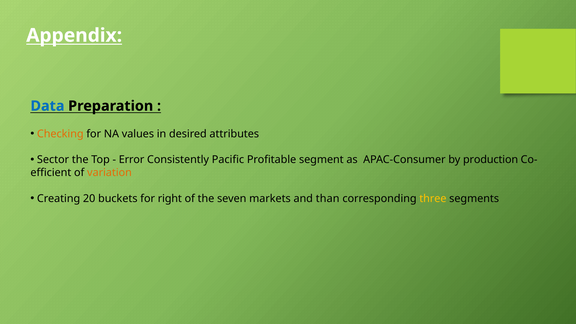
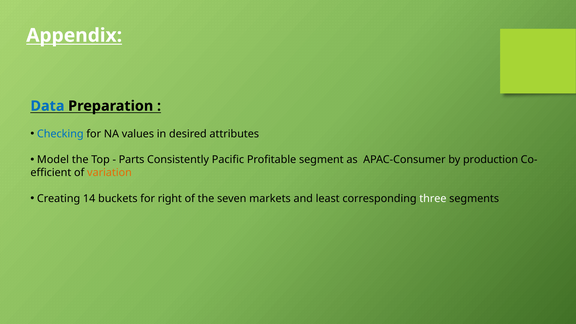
Checking colour: orange -> blue (60, 134)
Sector: Sector -> Model (53, 160)
Error: Error -> Parts (132, 160)
20: 20 -> 14 (89, 199)
than: than -> least (328, 199)
three colour: yellow -> white (433, 199)
